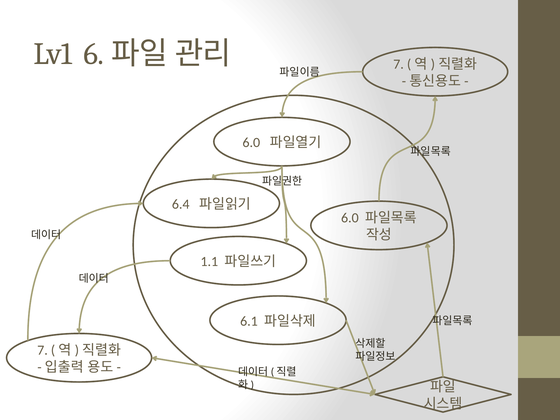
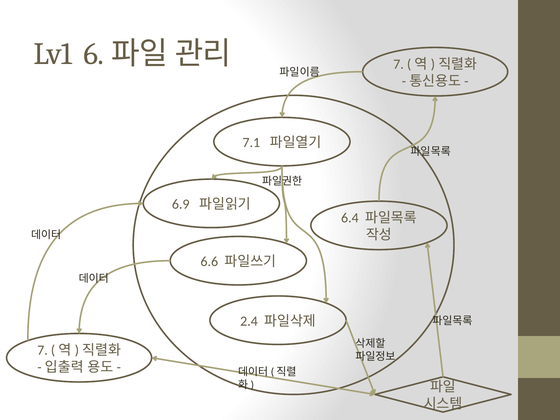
6.0: 6.0 -> 7.1 (251, 143)
6.4: 6.4 -> 6.9 (181, 204)
6.0: 6.0 -> 6.4 (350, 218)
1.1: 1.1 -> 6.6 (209, 262)
6.1: 6.1 -> 2.4 (249, 321)
